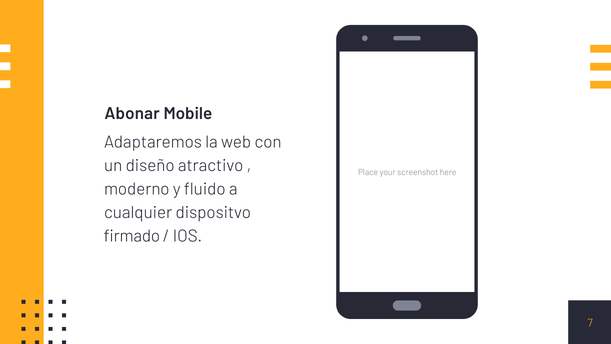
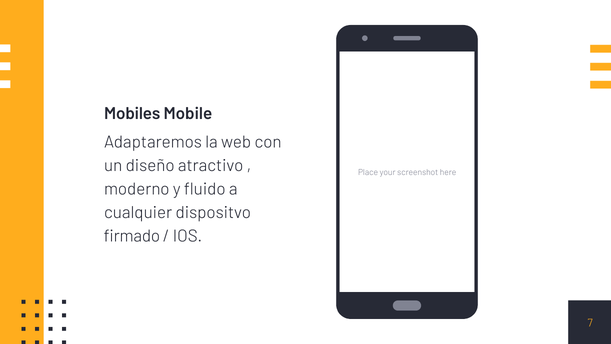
Abonar: Abonar -> Mobiles (132, 113)
